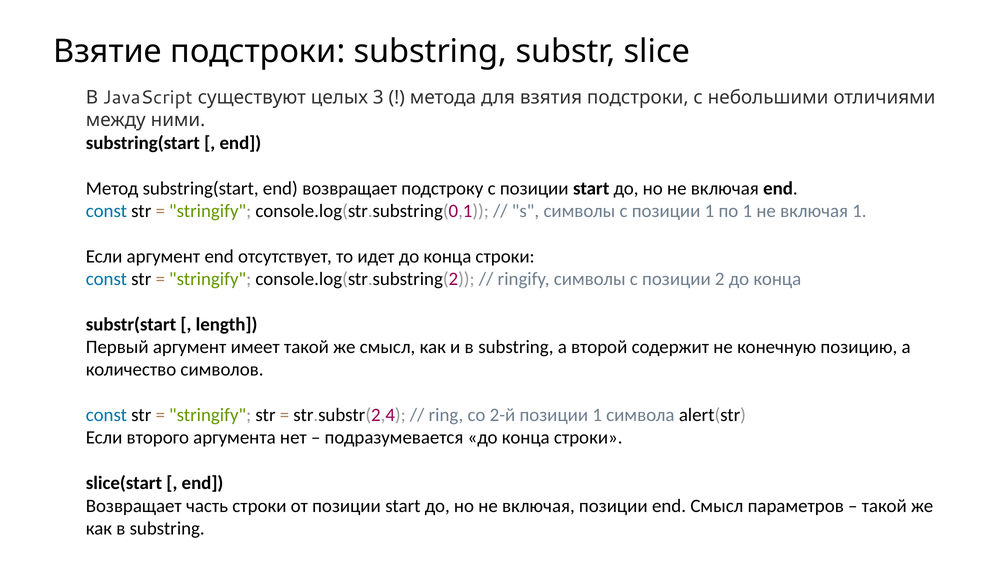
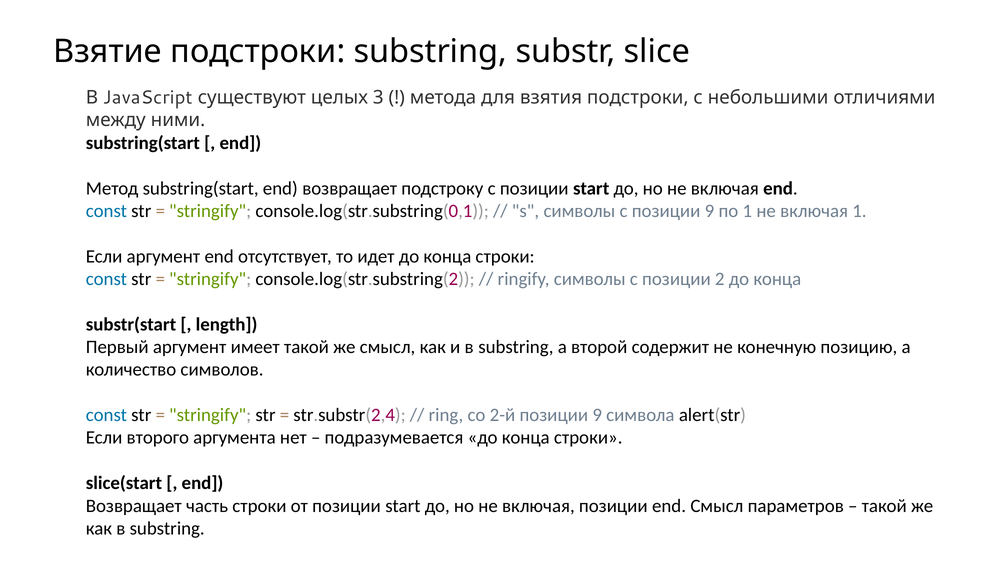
с позиции 1: 1 -> 9 (709, 211)
2-й позиции 1: 1 -> 9 (597, 415)
